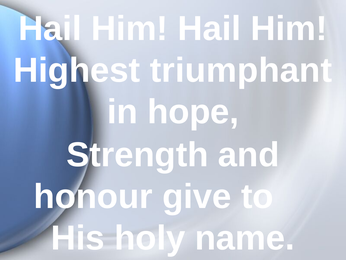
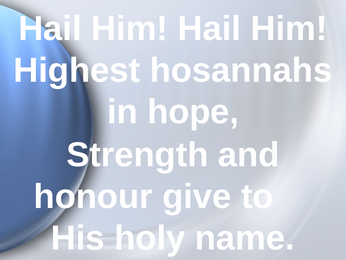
triumphant: triumphant -> hosannahs (241, 70)
